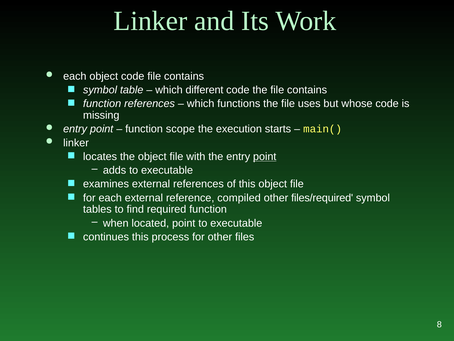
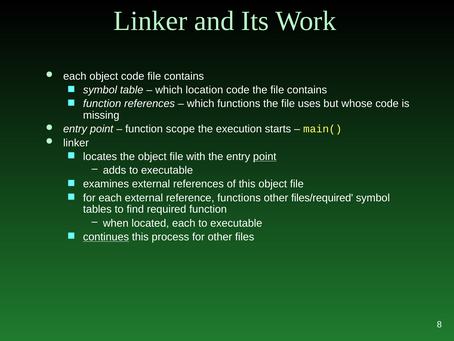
different: different -> location (204, 90)
reference compiled: compiled -> functions (239, 198)
located point: point -> each (184, 223)
continues underline: none -> present (106, 237)
